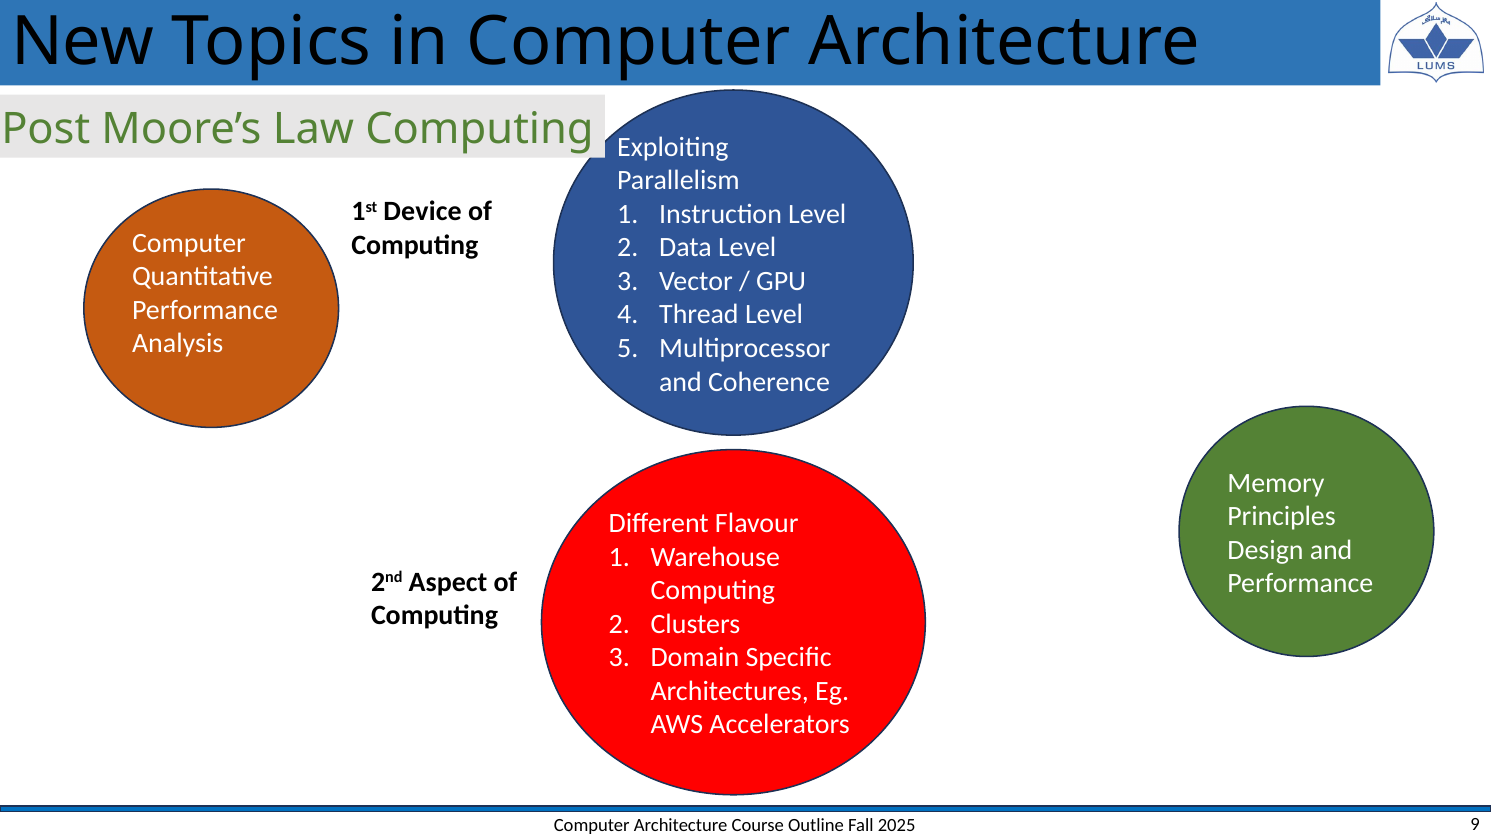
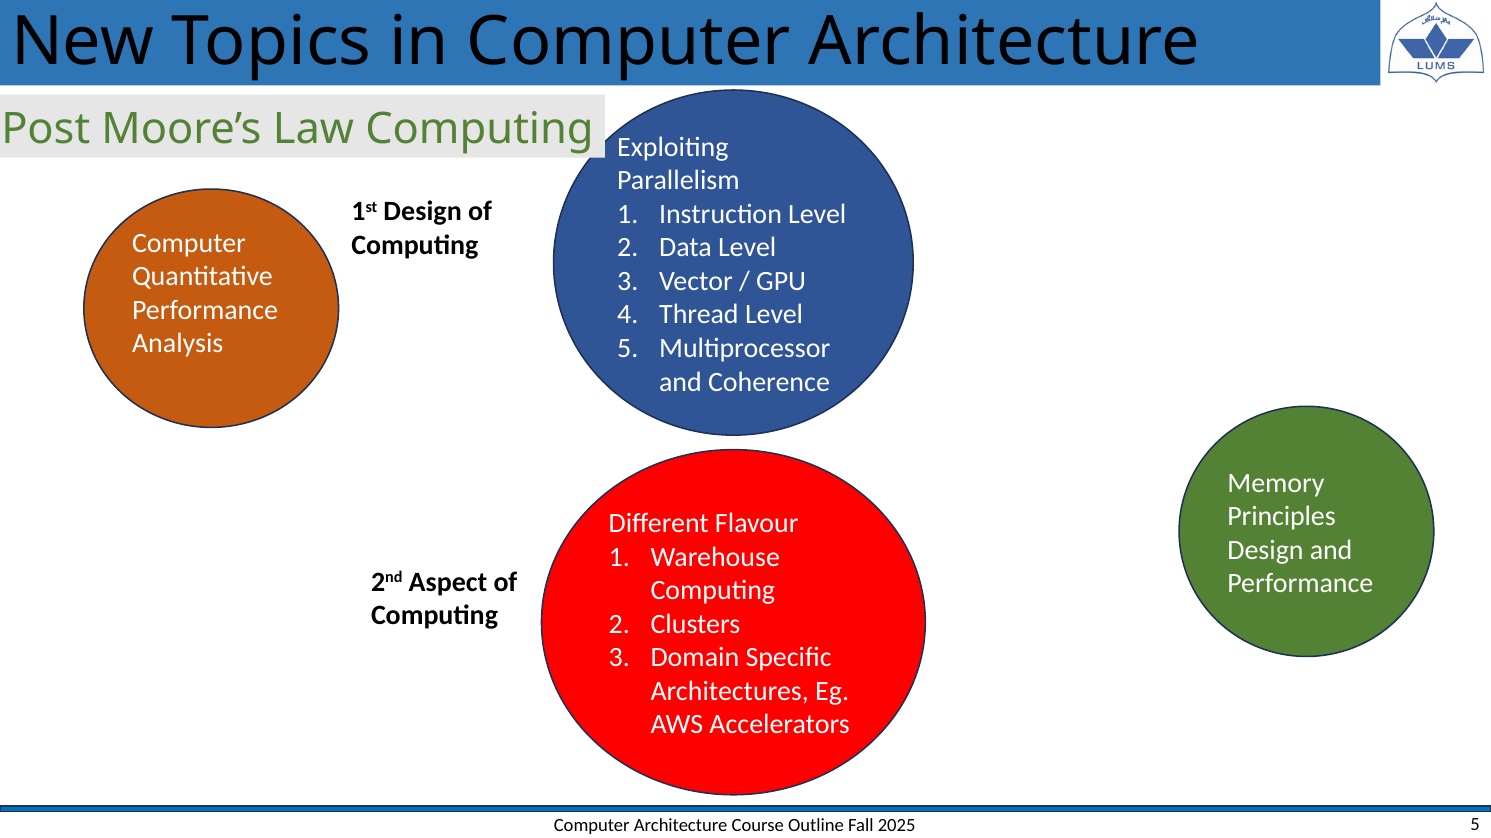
1st Device: Device -> Design (423, 212)
2025 9: 9 -> 5 (1475, 825)
